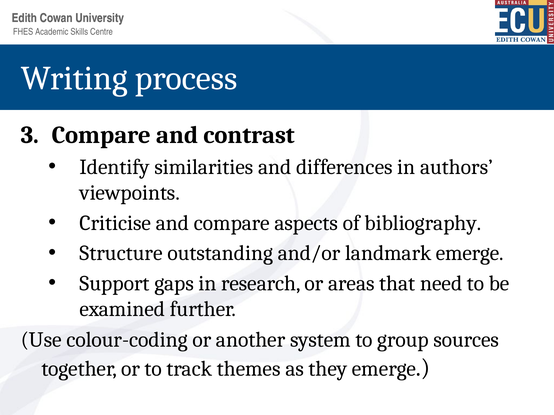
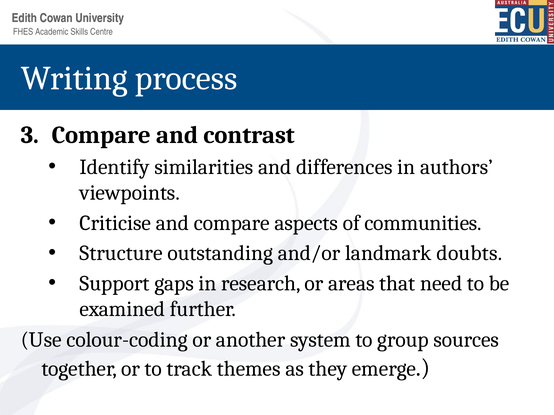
bibliography: bibliography -> communities (423, 223)
landmark emerge: emerge -> doubts (469, 253)
